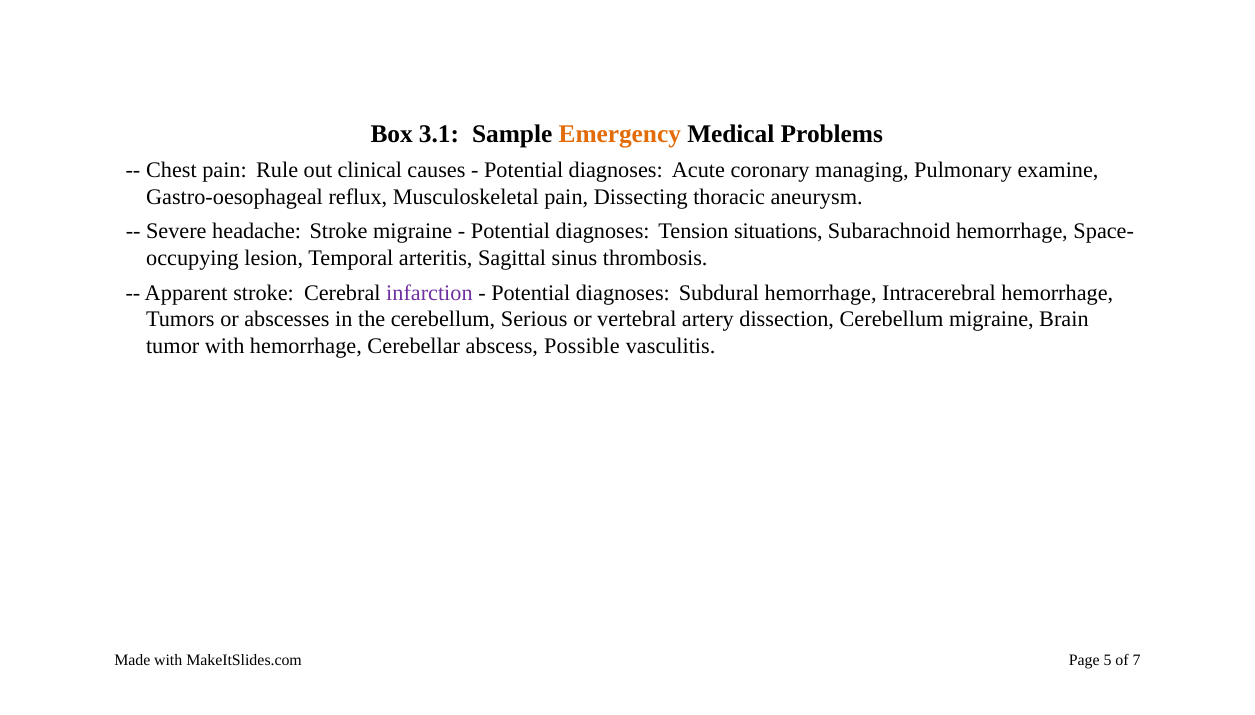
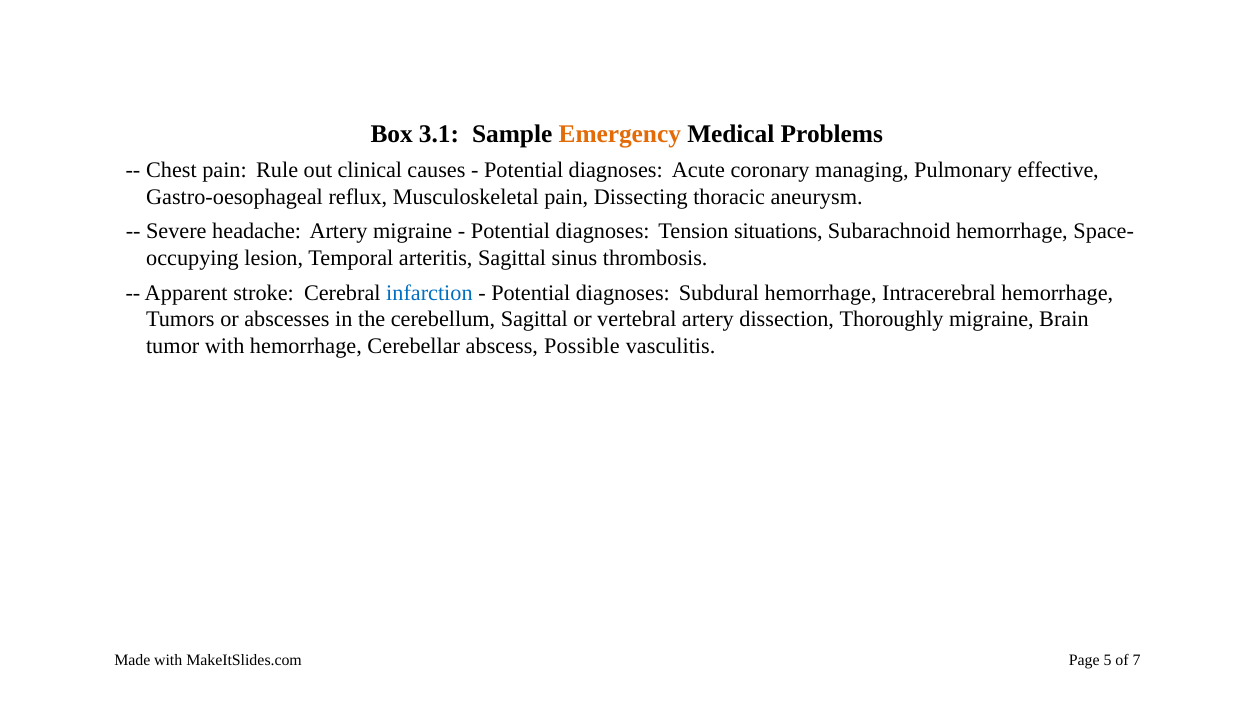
examine: examine -> effective (1058, 170)
headache Stroke: Stroke -> Artery (339, 231)
infarction colour: purple -> blue (429, 293)
cerebellum Serious: Serious -> Sagittal (534, 319)
dissection Cerebellum: Cerebellum -> Thoroughly (892, 319)
